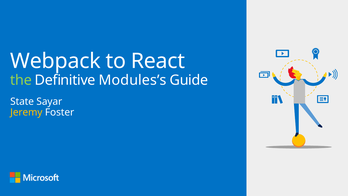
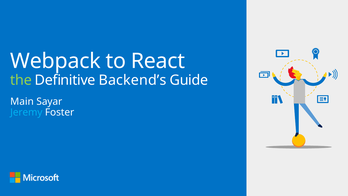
Modules’s: Modules’s -> Backend’s (133, 80)
State: State -> Main (22, 101)
Jeremy colour: yellow -> light blue (26, 112)
